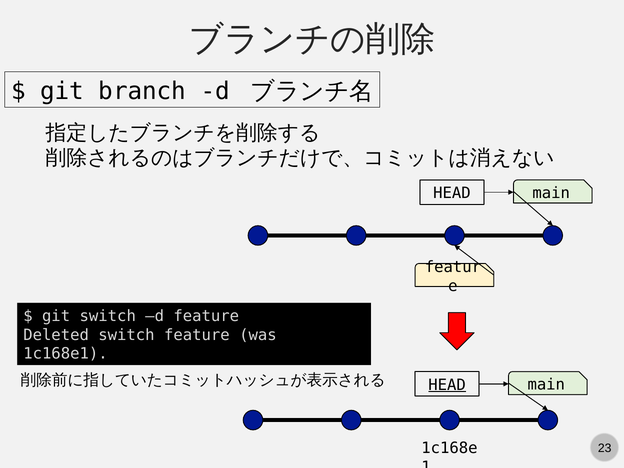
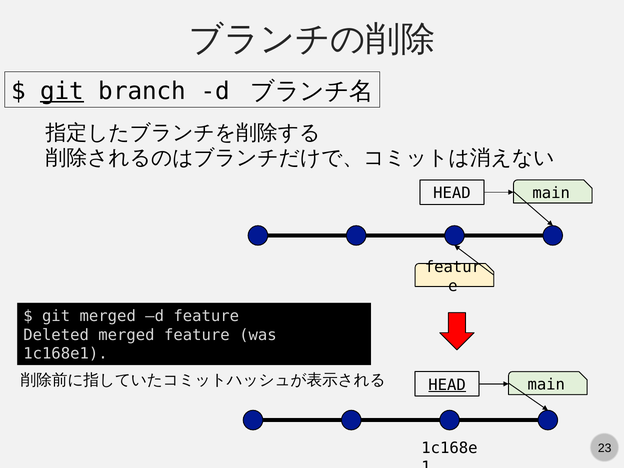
git underline: none -> present (62, 91)
git switch: switch -> merged (108, 316)
Deleted switch: switch -> merged (126, 335)
